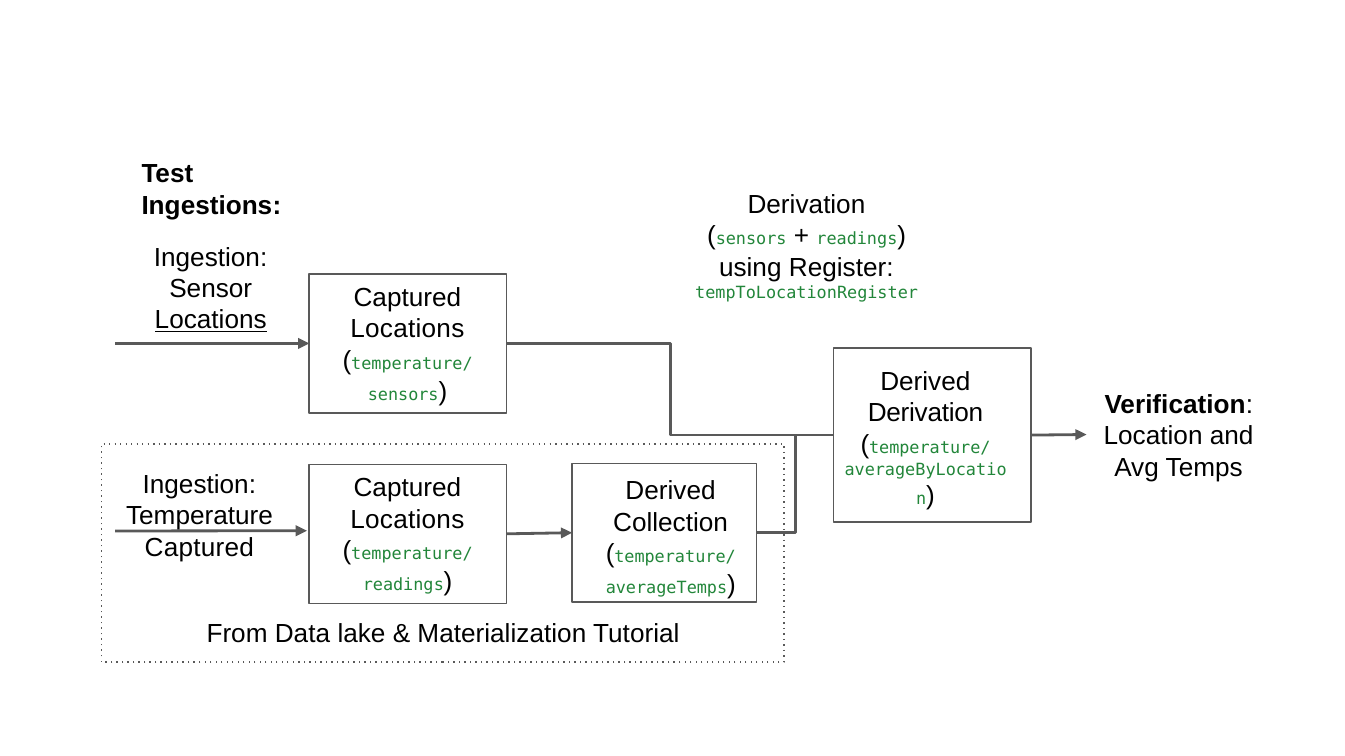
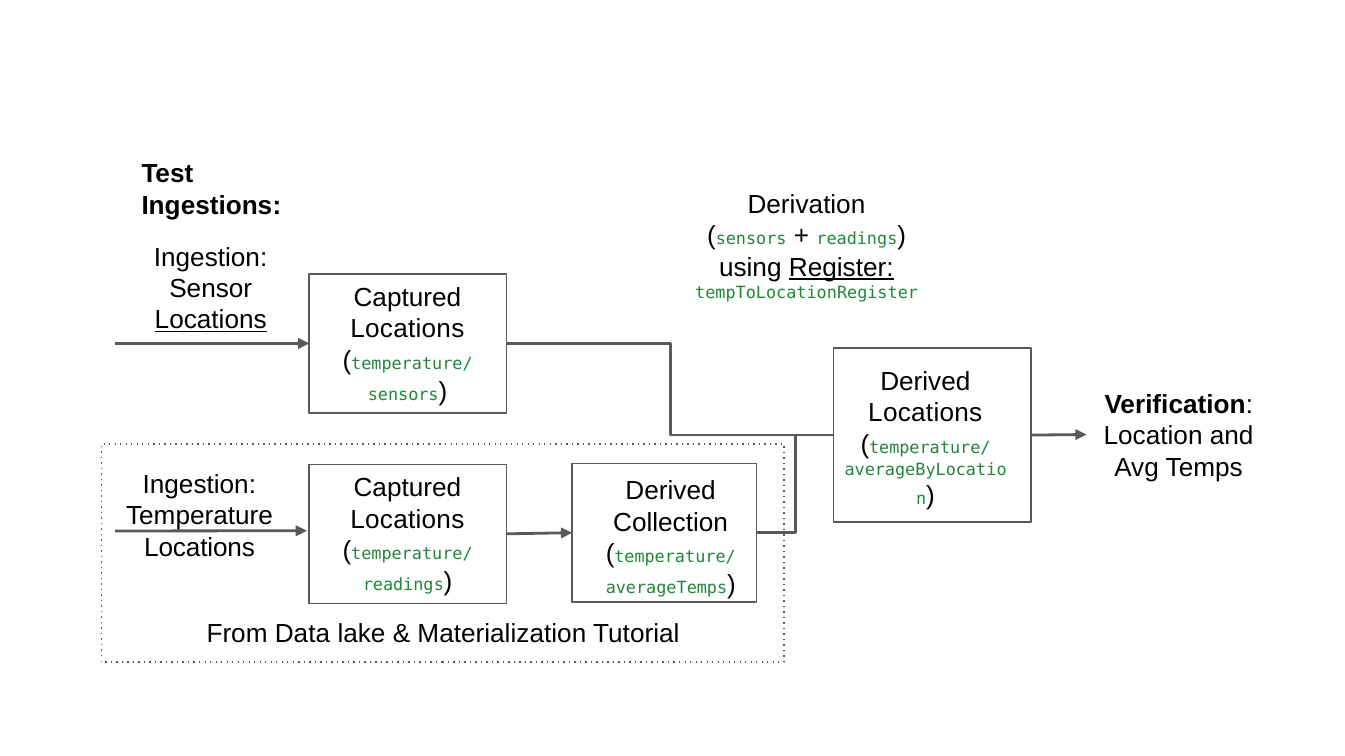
Register underline: none -> present (841, 268)
Derivation: Derivation -> Locations (925, 413)
Captured: Captured -> Locations (200, 548)
